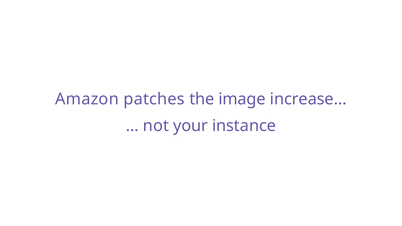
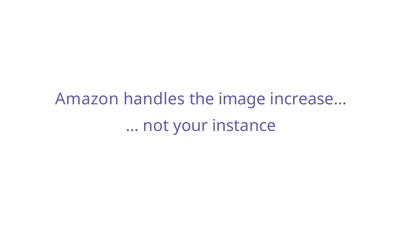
patches: patches -> handles (154, 99)
